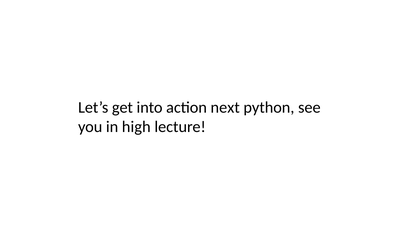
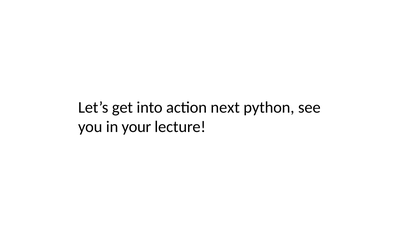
high: high -> your (136, 127)
